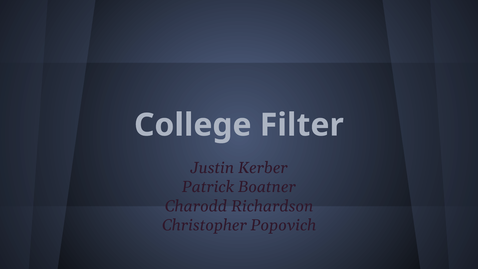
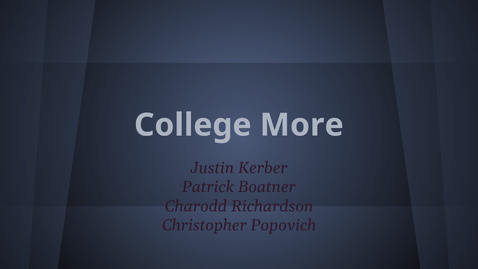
Filter: Filter -> More (302, 125)
